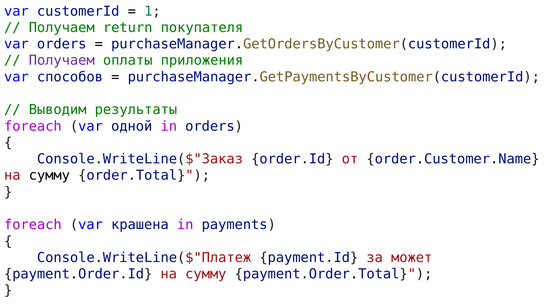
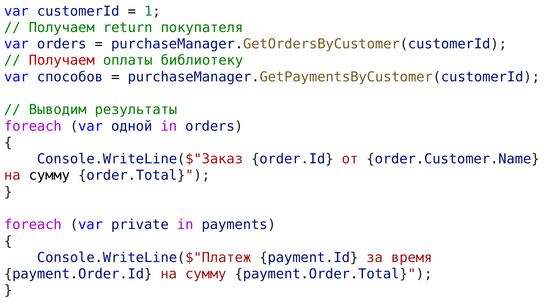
Получаем colour: purple -> red (62, 61)
приложения: приложения -> библиотеку (202, 61)
крашена: крашена -> private (140, 225)
может: может -> время (412, 258)
